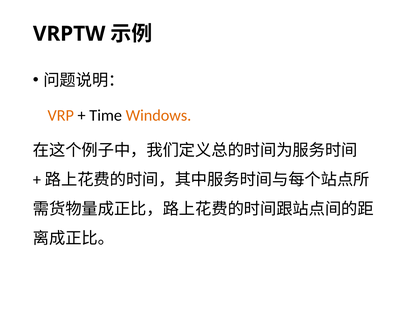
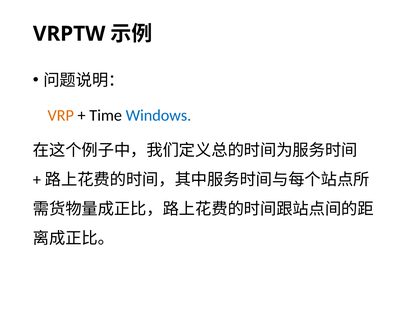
Windows colour: orange -> blue (159, 115)
